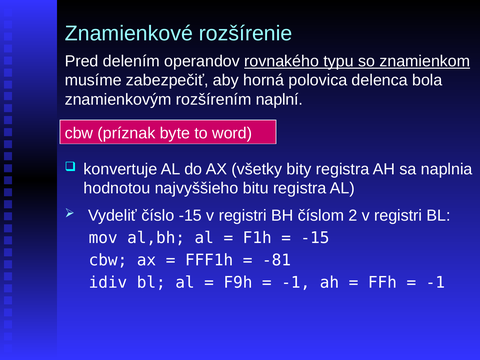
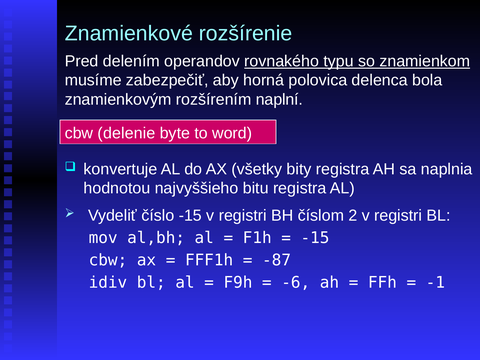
príznak: príznak -> delenie (126, 133)
-81: -81 -> -87 (277, 260)
-1: -1 -> -6 (296, 283)
